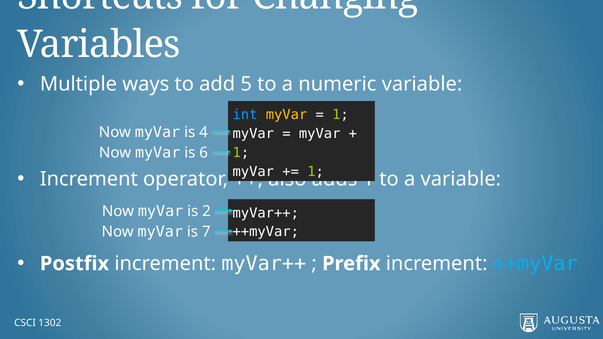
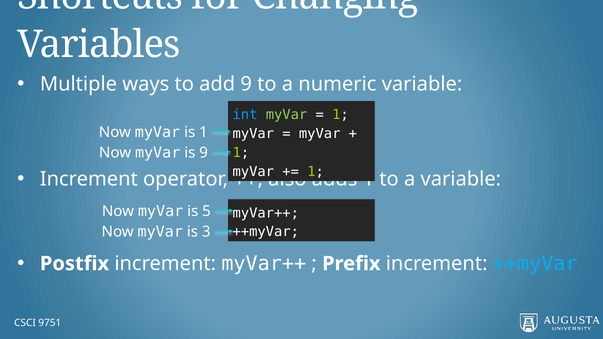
add 5: 5 -> 9 (246, 84)
myVar colour: yellow -> light green (287, 115)
is 4: 4 -> 1 (203, 132)
is 6: 6 -> 9 (204, 153)
2: 2 -> 5 (207, 212)
7: 7 -> 3 (206, 232)
1302: 1302 -> 9751 (50, 323)
